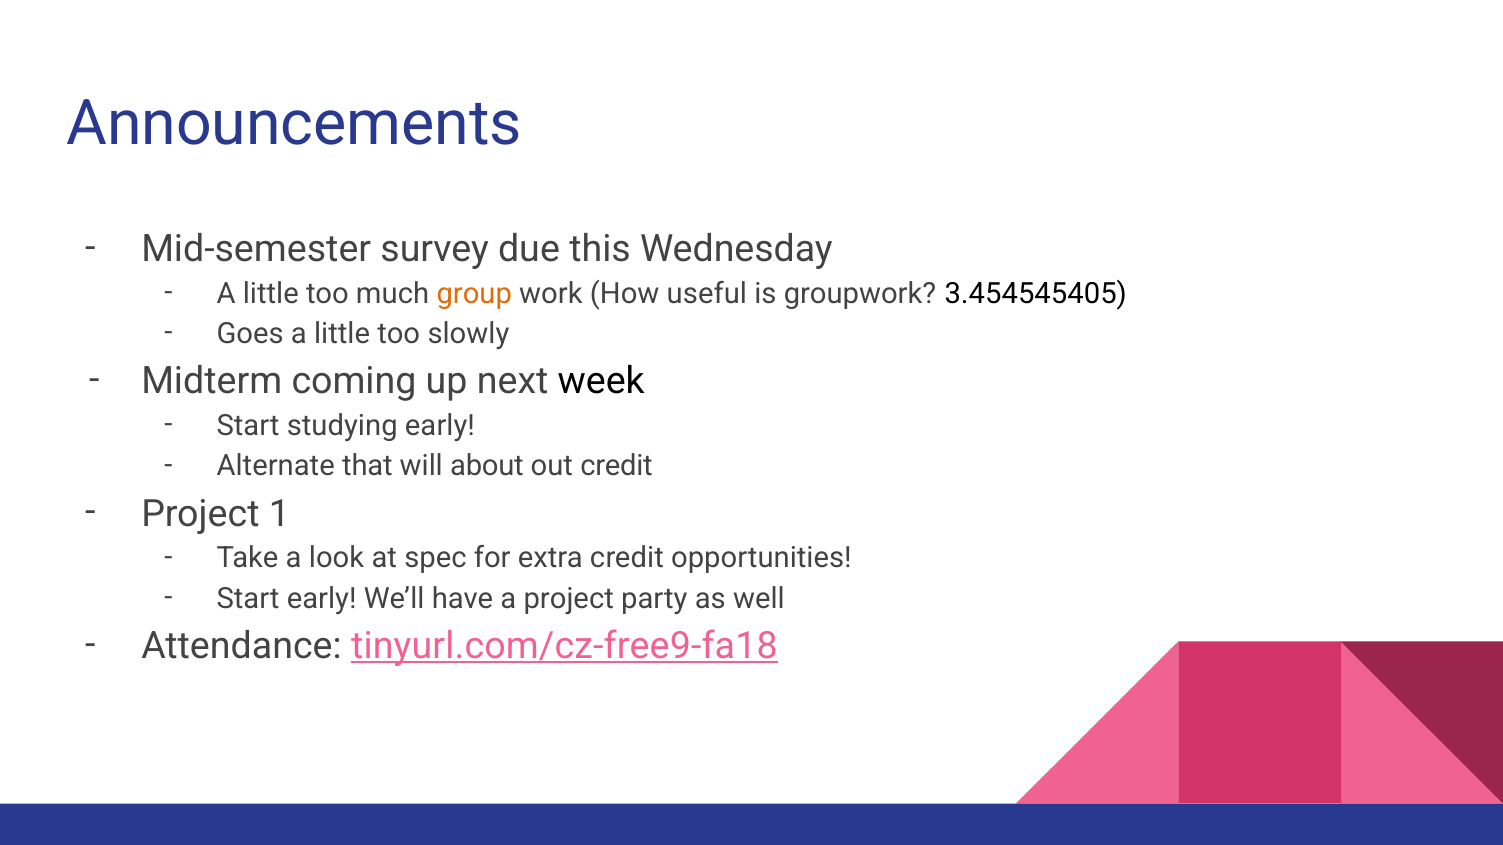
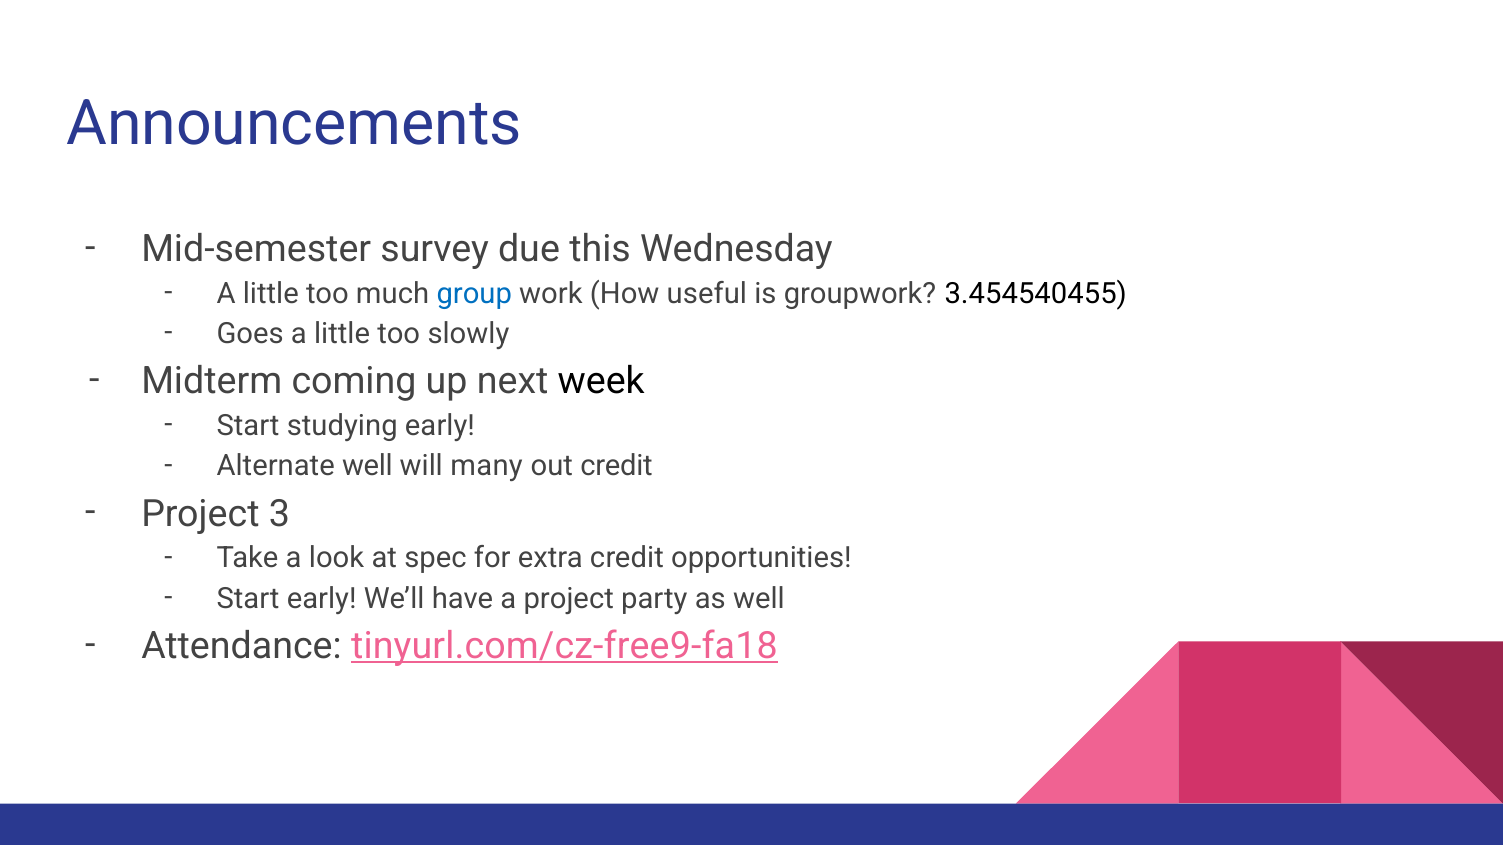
group colour: orange -> blue (474, 294)
3.454545405: 3.454545405 -> 3.454540455 (1036, 294)
Alternate that: that -> well (367, 467)
about: about -> many (487, 467)
1: 1 -> 3 (279, 514)
